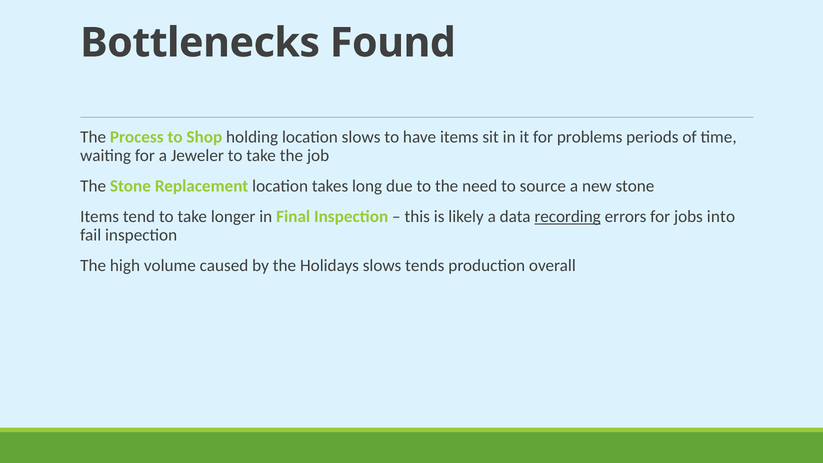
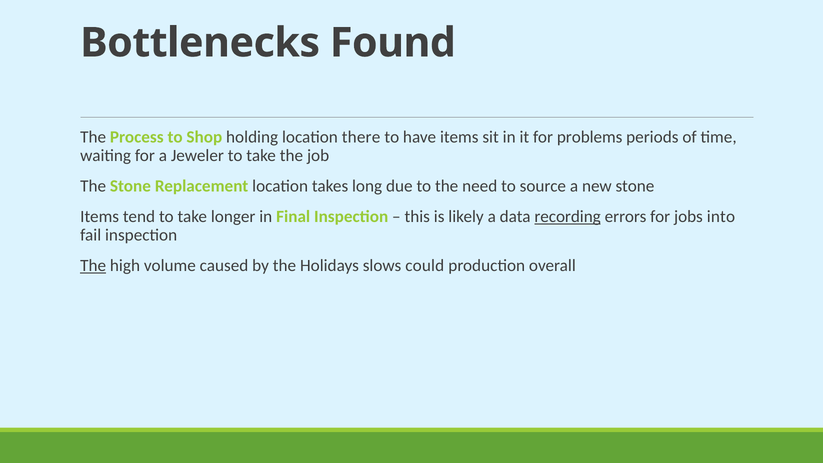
location slows: slows -> there (361, 137)
The underline: none -> present (93, 265)
tends: tends -> could (425, 265)
